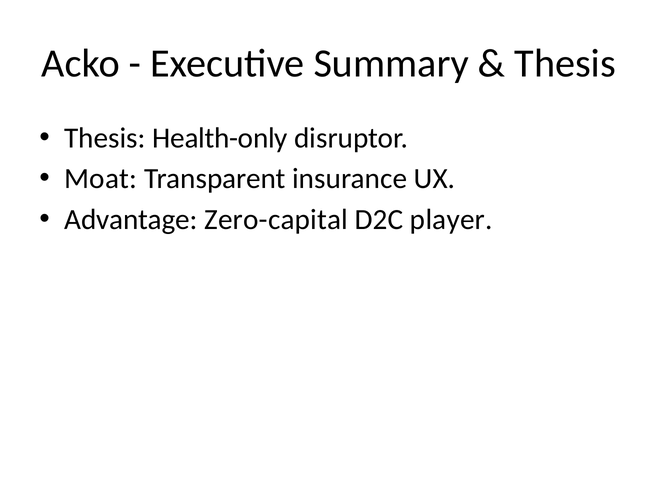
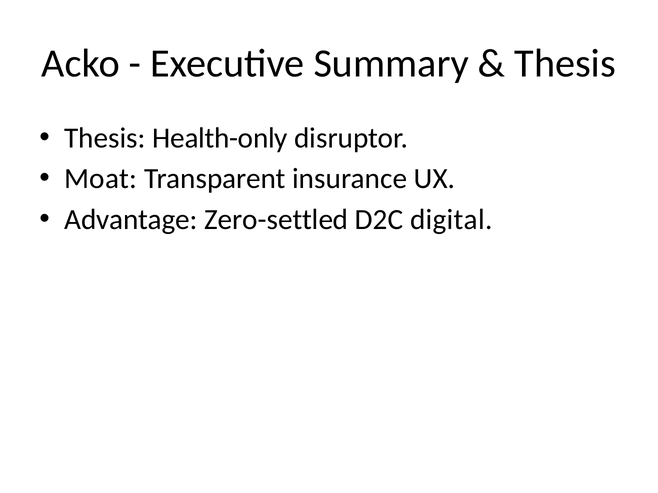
Zero-capital: Zero-capital -> Zero-settled (276, 220)
player: player -> digital (451, 220)
